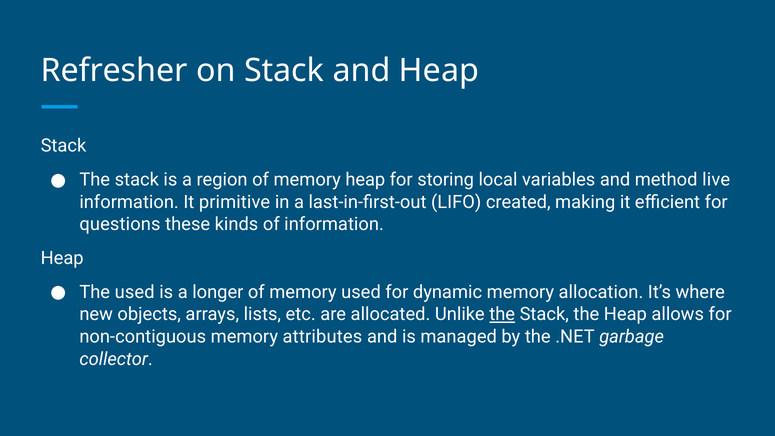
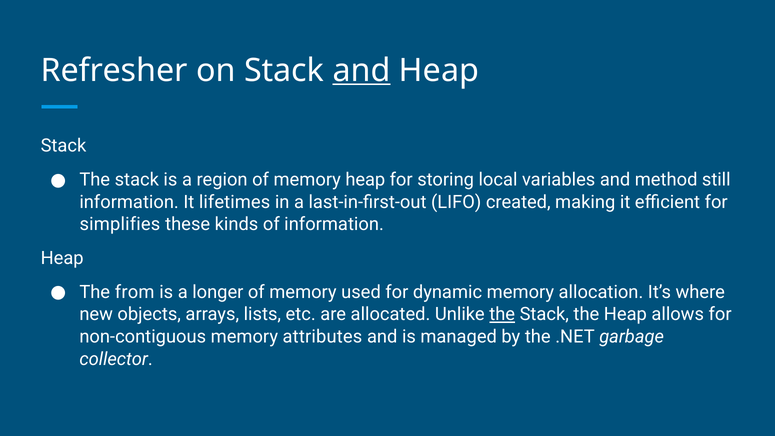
and underline: none -> present (362, 70)
live: live -> still (716, 180)
primitive: primitive -> lifetimes (235, 202)
questions: questions -> simplifies (120, 224)
The used: used -> from (135, 292)
